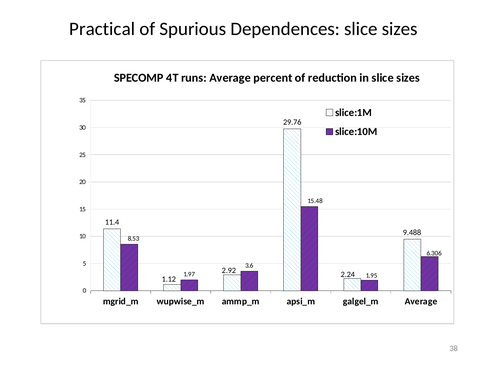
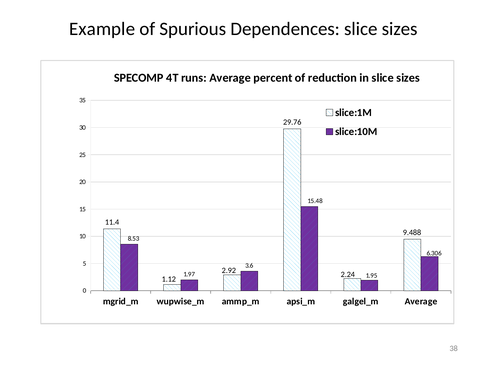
Practical: Practical -> Example (102, 29)
